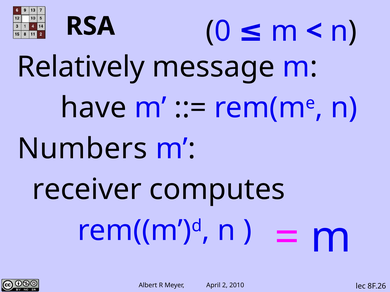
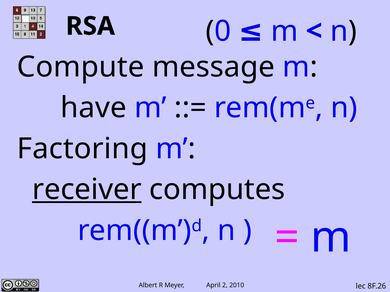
Relatively: Relatively -> Compute (81, 67)
Numbers: Numbers -> Factoring (82, 149)
receiver underline: none -> present (87, 190)
